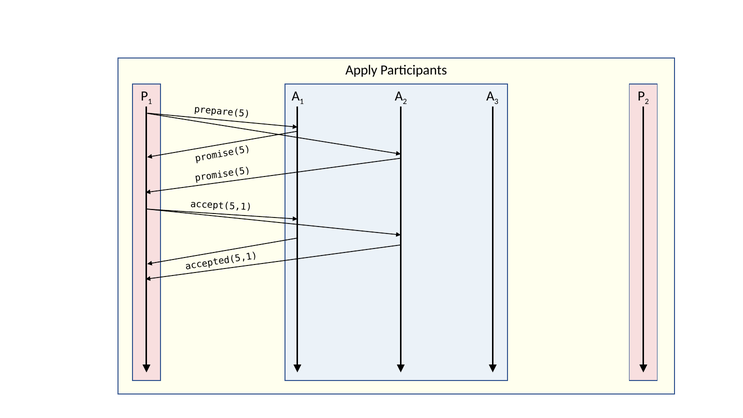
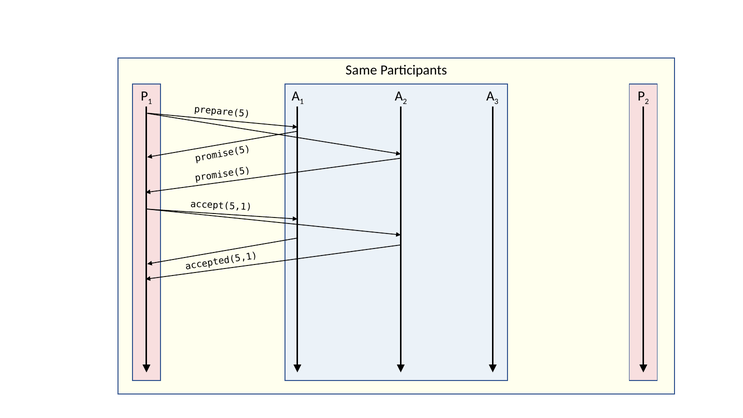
Apply: Apply -> Same (361, 70)
